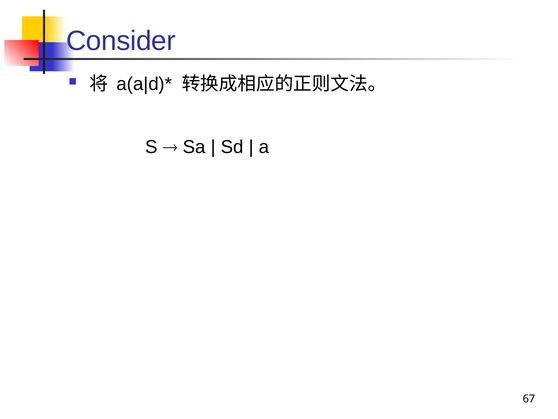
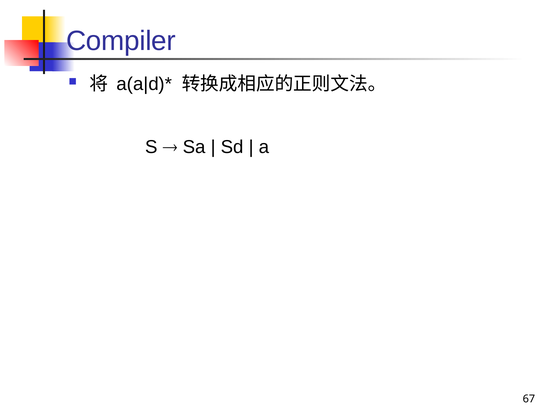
Consider: Consider -> Compiler (121, 41)
